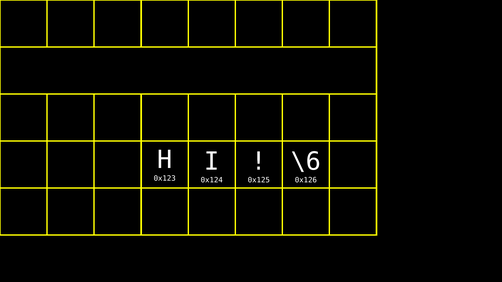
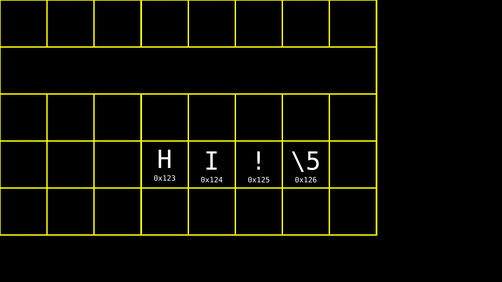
\6: \6 -> \5 (306, 162)
